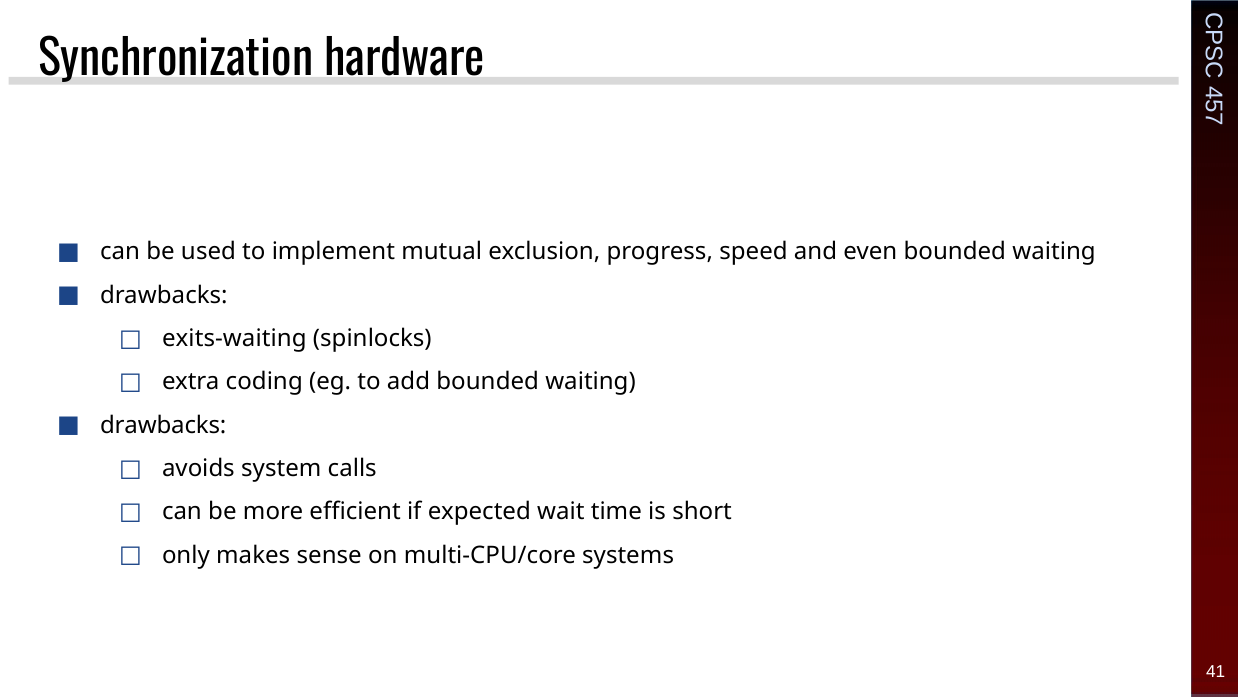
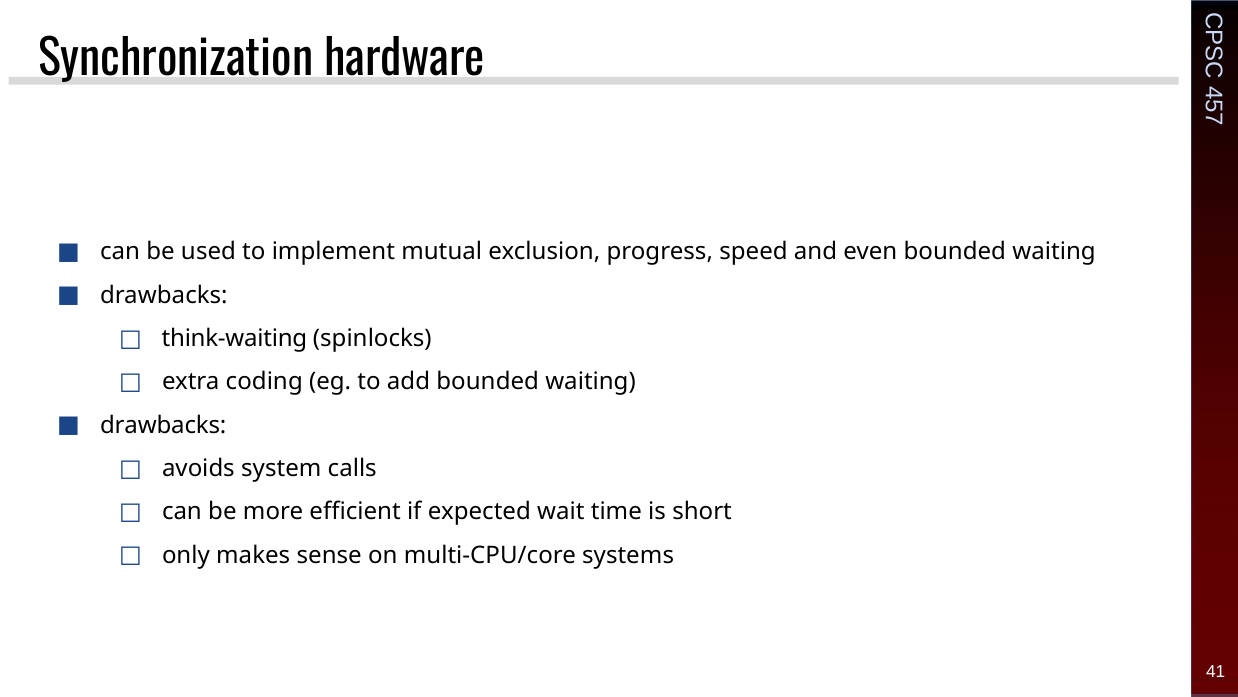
exits-waiting: exits-waiting -> think-waiting (234, 338)
